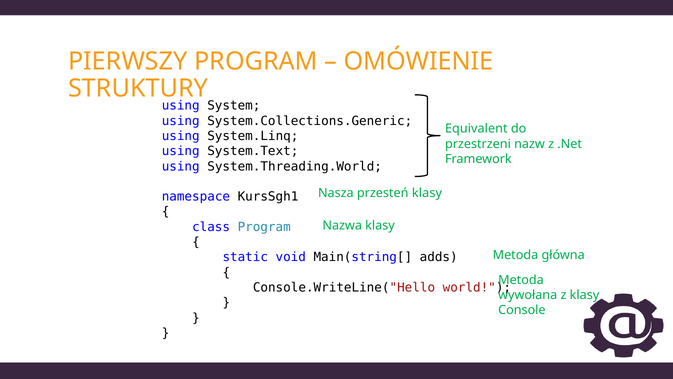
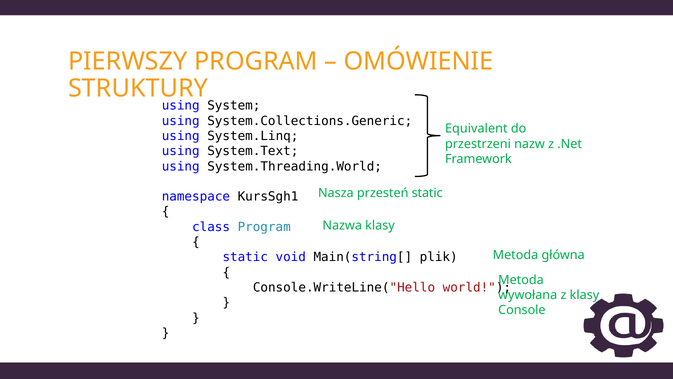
przesteń klasy: klasy -> static (427, 193)
adds: adds -> plik (439, 257)
